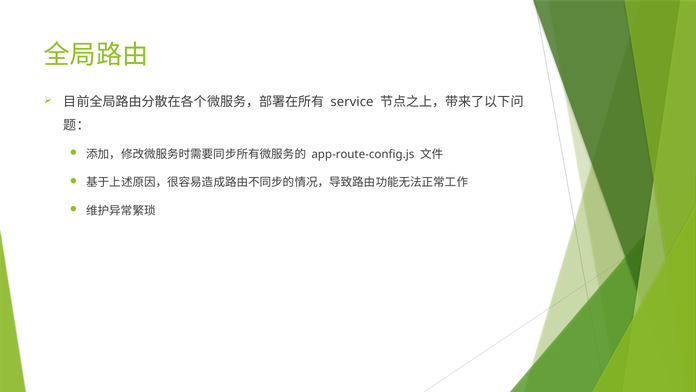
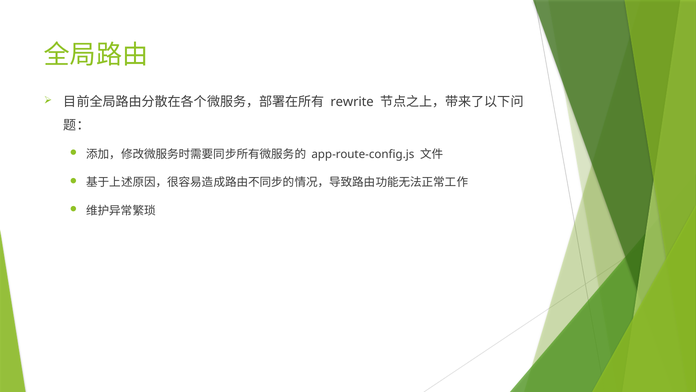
service: service -> rewrite (352, 102)
